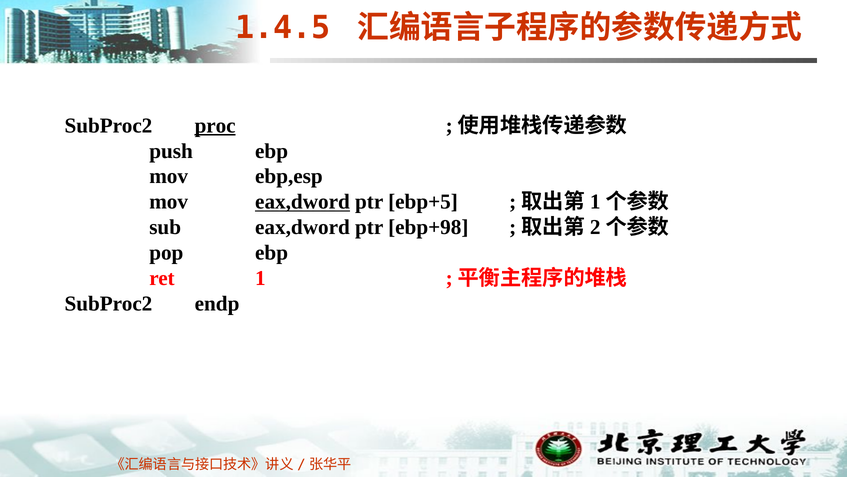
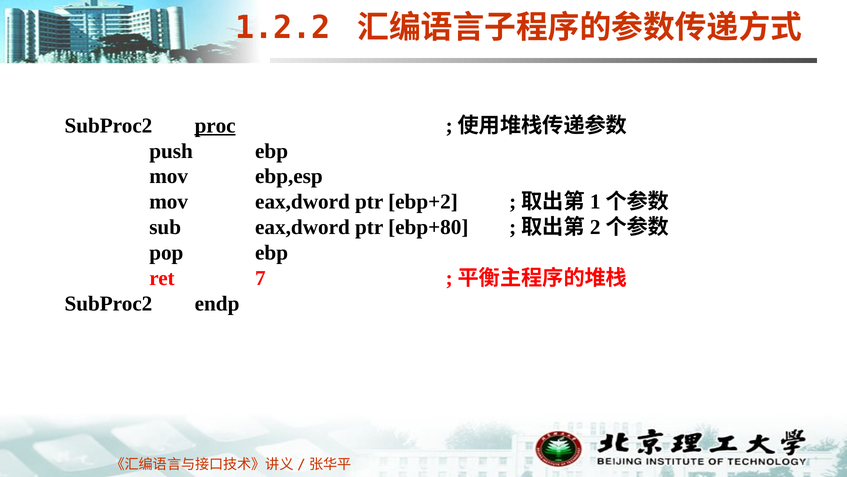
1.4.5: 1.4.5 -> 1.2.2 (283, 28)
eax,dword underline: present -> none (302, 202)
ebp+5: ebp+5 -> ebp+2 (423, 202)
ebp+98: ebp+98 -> ebp+80 (428, 227)
1: 1 -> 7 (260, 278)
